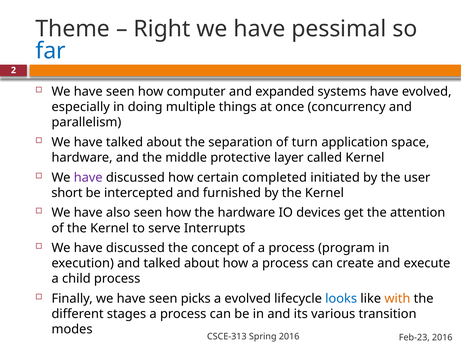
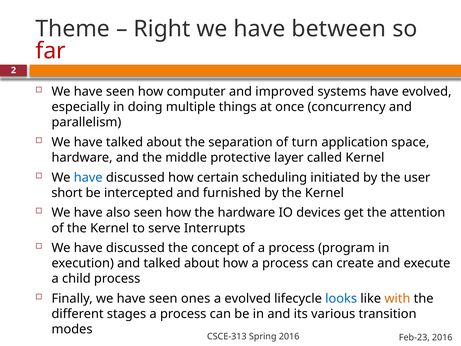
pessimal: pessimal -> between (339, 29)
far colour: blue -> red (51, 51)
expanded: expanded -> improved (285, 92)
have colour: purple -> blue (88, 177)
completed: completed -> scheduling (275, 177)
picks: picks -> ones (196, 298)
